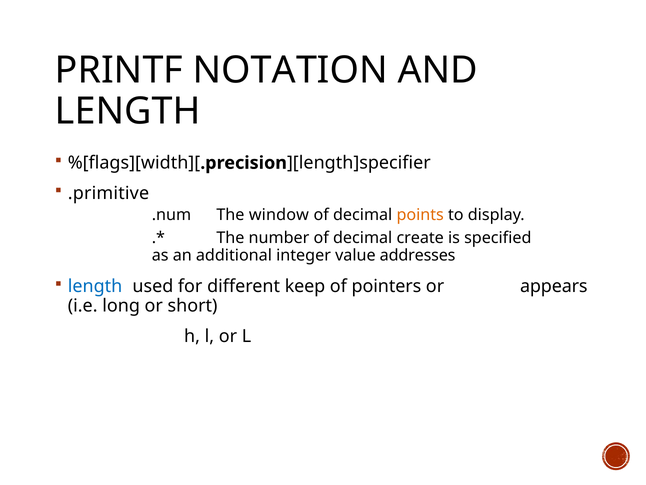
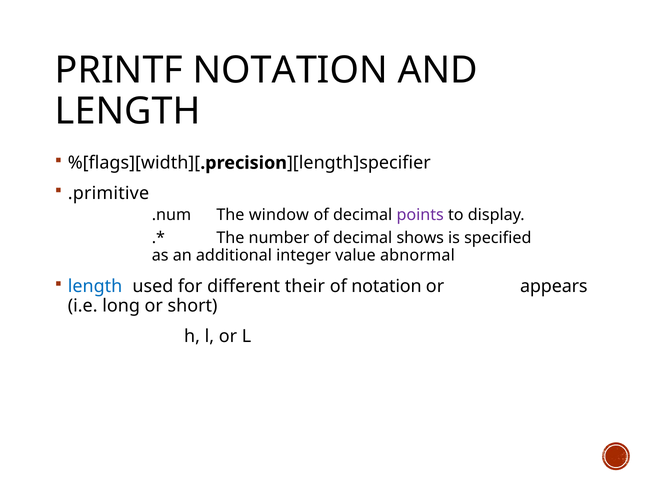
points colour: orange -> purple (420, 215)
create: create -> shows (420, 238)
addresses: addresses -> abnormal (417, 255)
keep: keep -> their (305, 286)
of pointers: pointers -> notation (386, 286)
